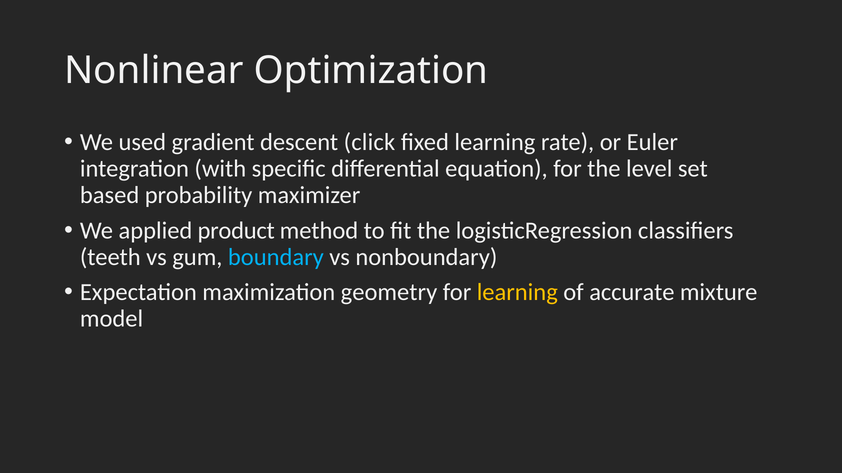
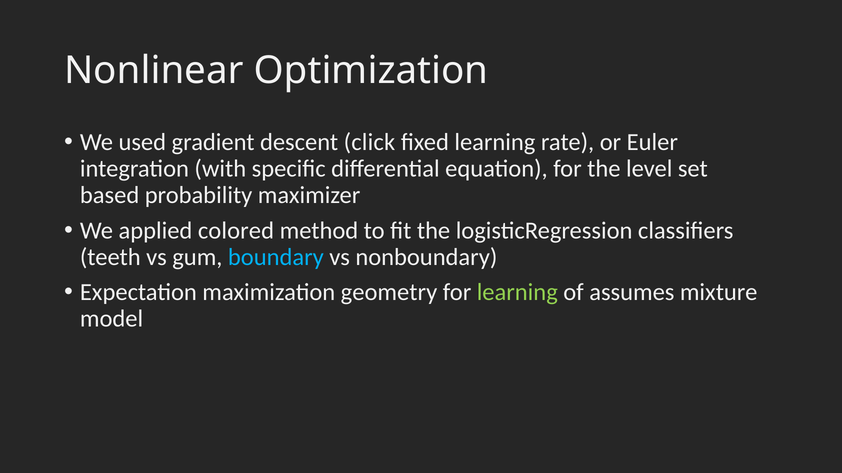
product: product -> colored (236, 231)
learning colour: yellow -> light green (517, 293)
accurate: accurate -> assumes (632, 293)
